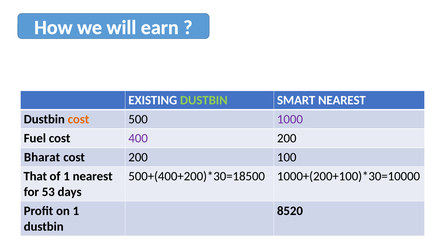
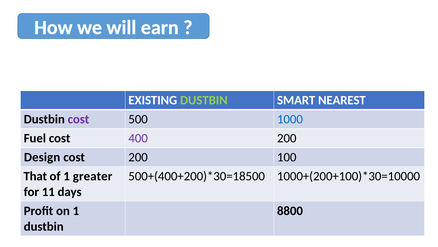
cost colour: orange -> purple (78, 119)
1000 colour: purple -> blue (290, 119)
Bharat: Bharat -> Design (42, 157)
1 nearest: nearest -> greater (93, 176)
53: 53 -> 11 (48, 191)
8520: 8520 -> 8800 (290, 210)
